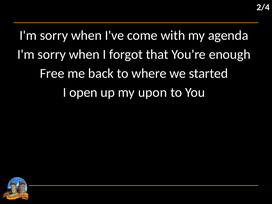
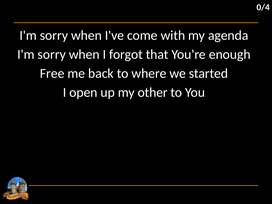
2/4: 2/4 -> 0/4 (263, 7)
upon: upon -> other (153, 92)
